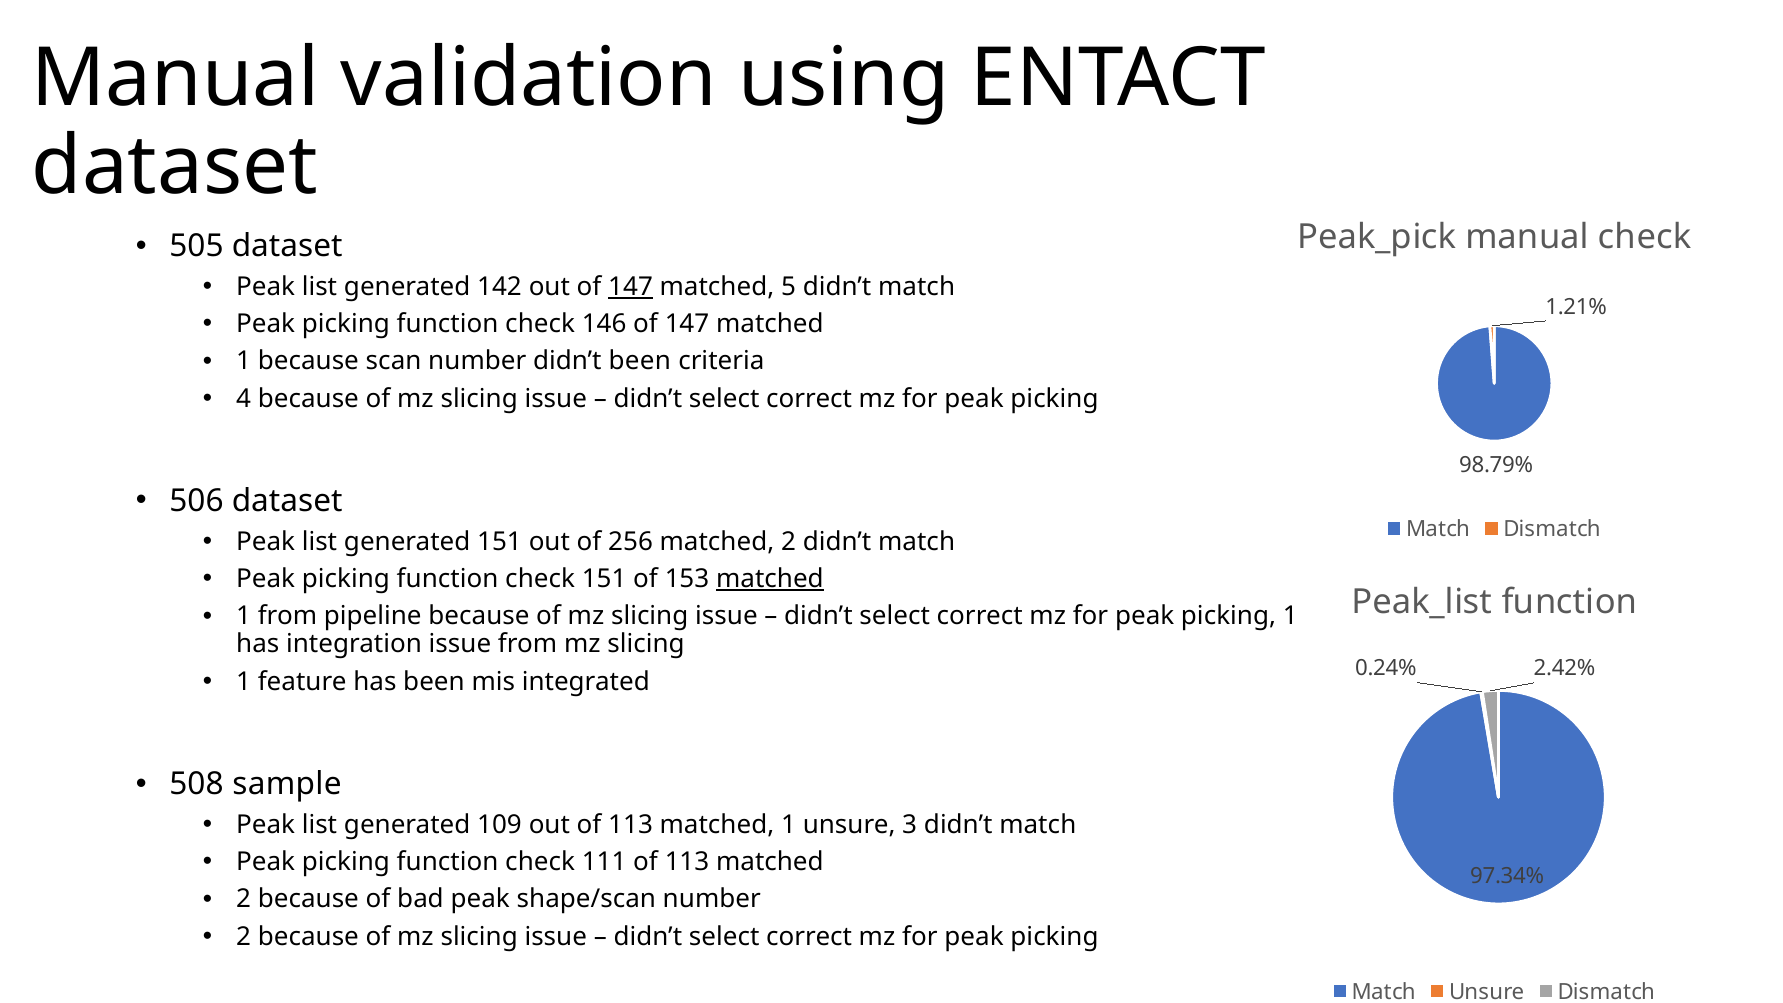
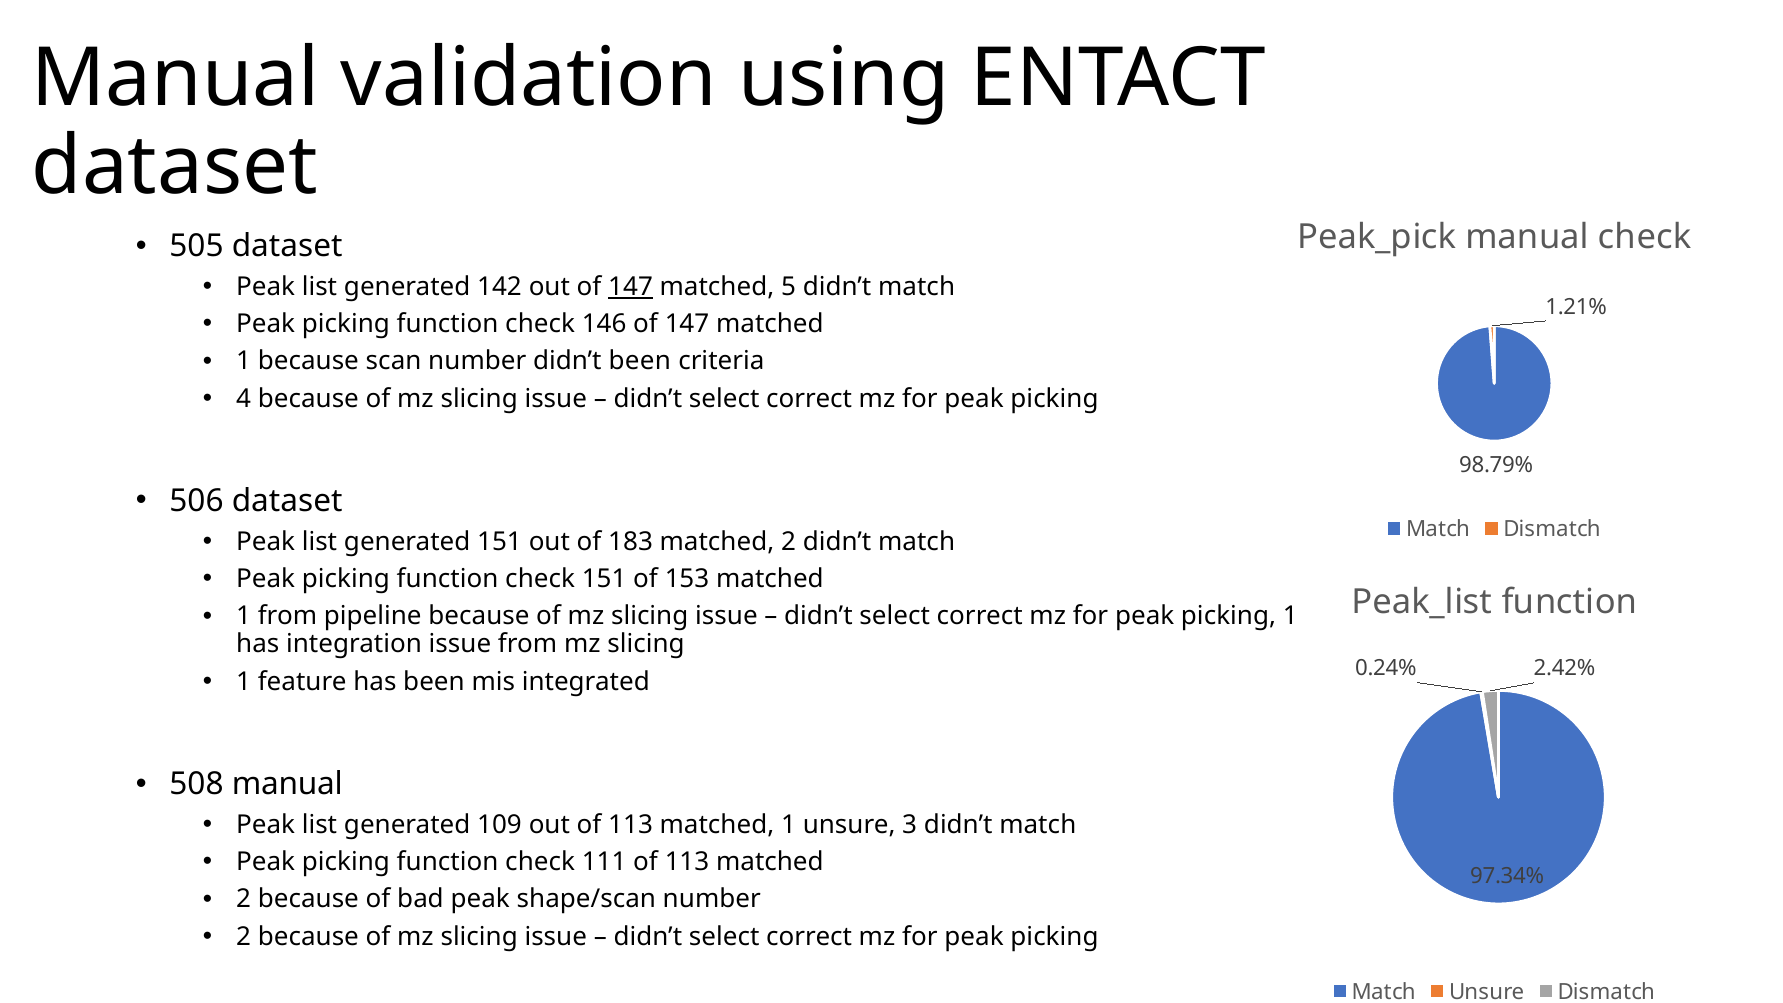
256: 256 -> 183 (631, 541)
matched underline: present -> none (770, 579)
508 sample: sample -> manual (287, 784)
